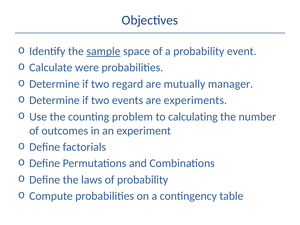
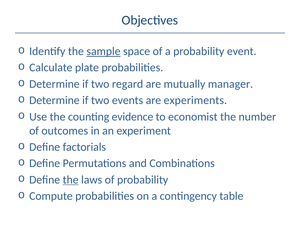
were: were -> plate (87, 68)
problem: problem -> evidence (132, 117)
calculating: calculating -> economist (193, 117)
the underline: none -> present (71, 180)
